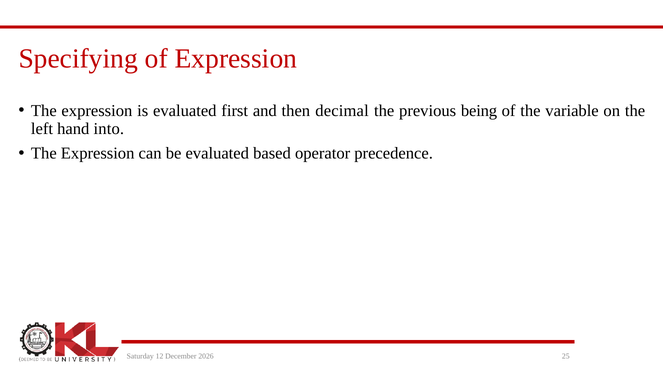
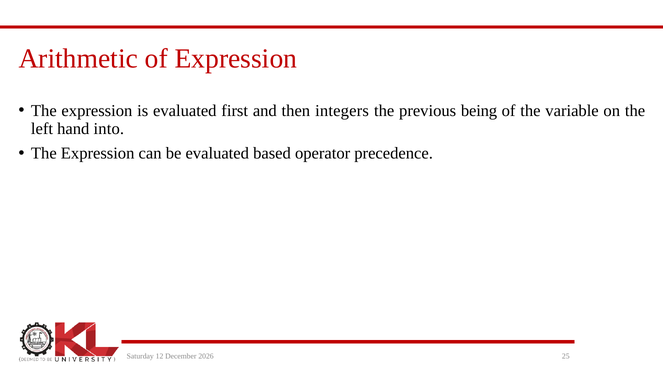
Specifying: Specifying -> Arithmetic (78, 59)
decimal: decimal -> integers (342, 111)
